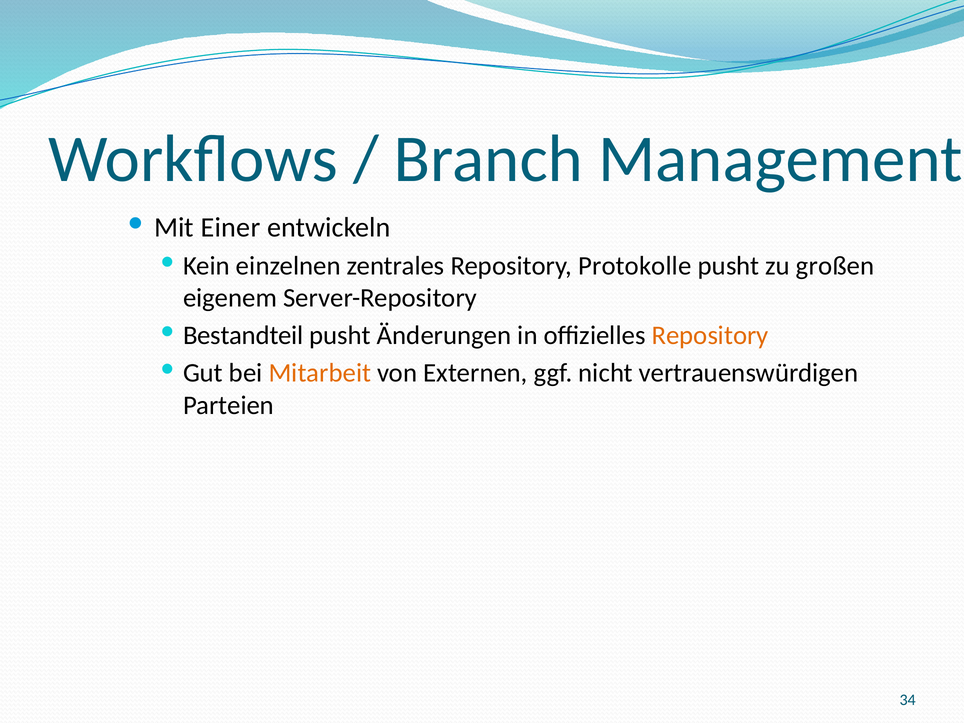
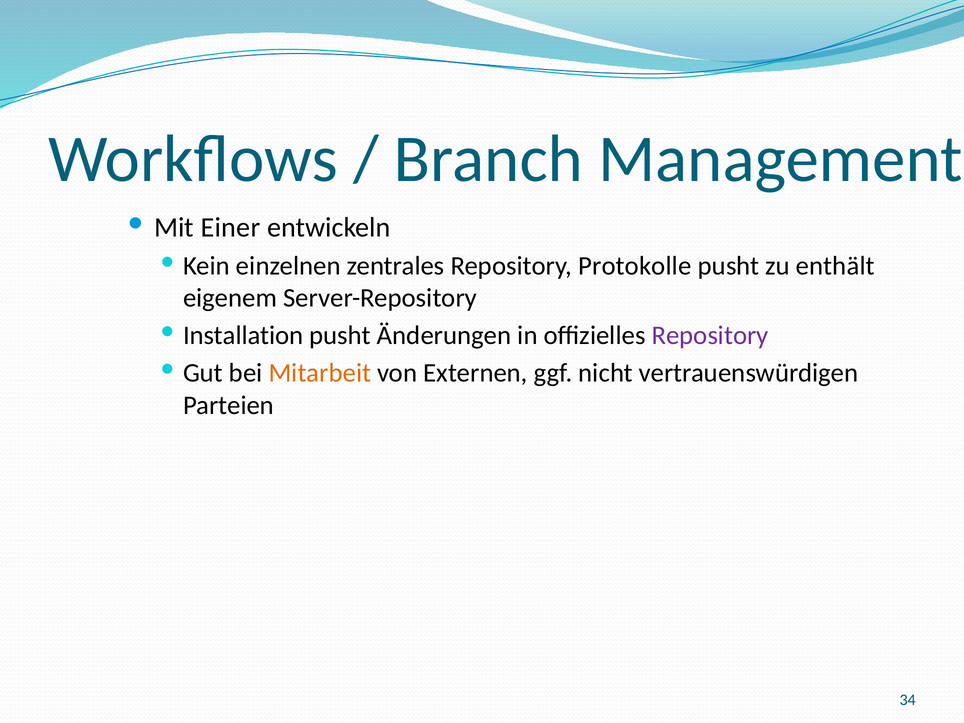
großen: großen -> enthält (835, 266)
Bestandteil: Bestandteil -> Installation (243, 336)
Repository colour: orange -> purple (710, 336)
